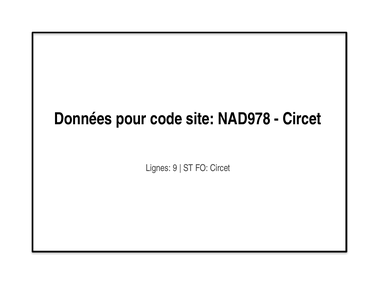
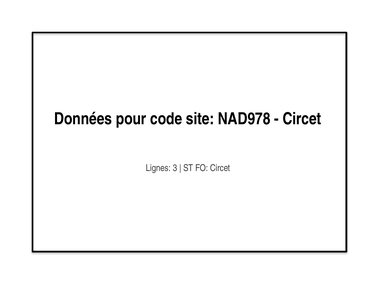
9: 9 -> 3 (175, 168)
